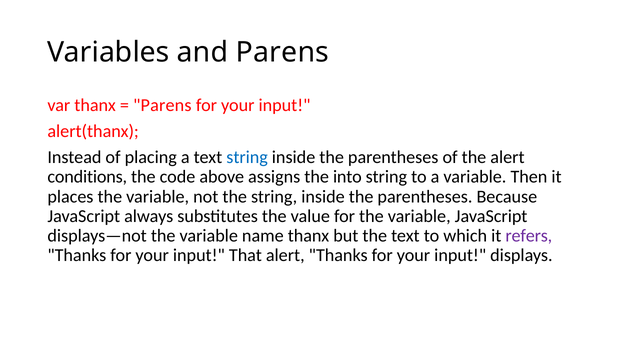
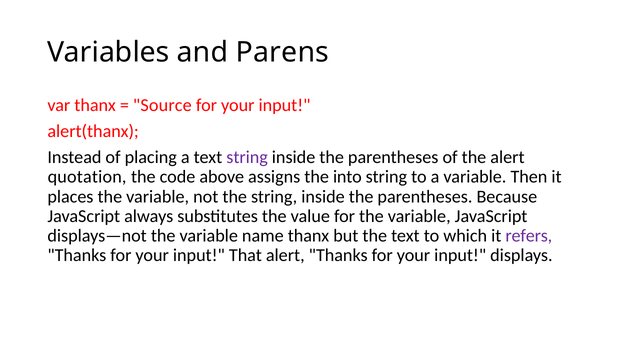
Parens: Parens -> Source (162, 105)
string colour: blue -> purple (247, 157)
conditions: conditions -> quotation (87, 177)
